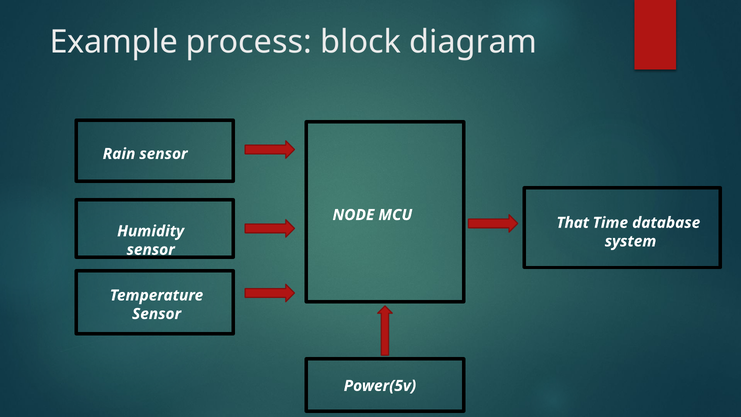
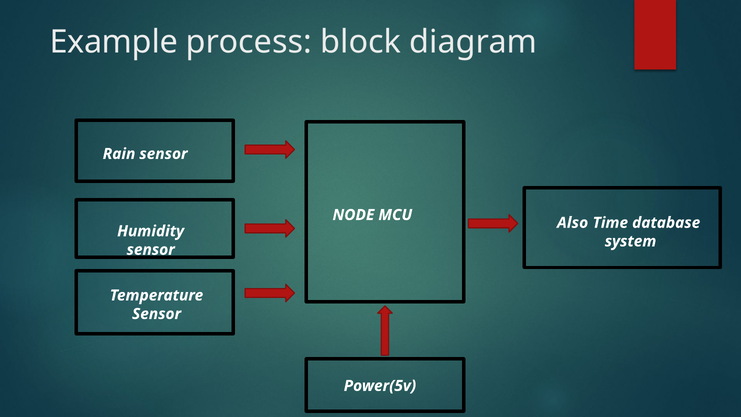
That: That -> Also (573, 223)
